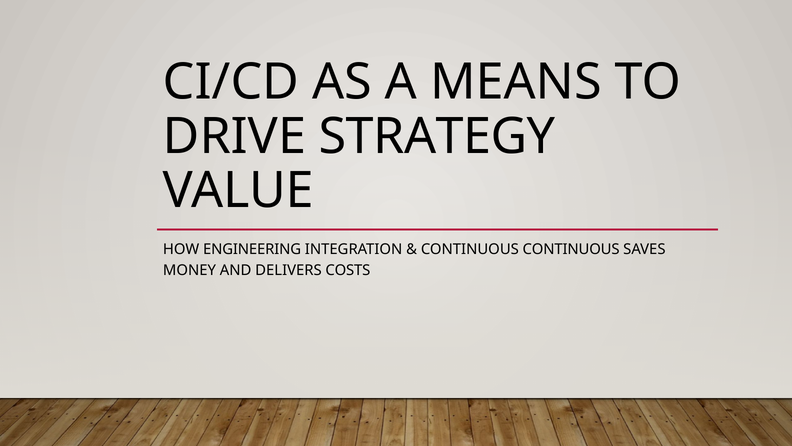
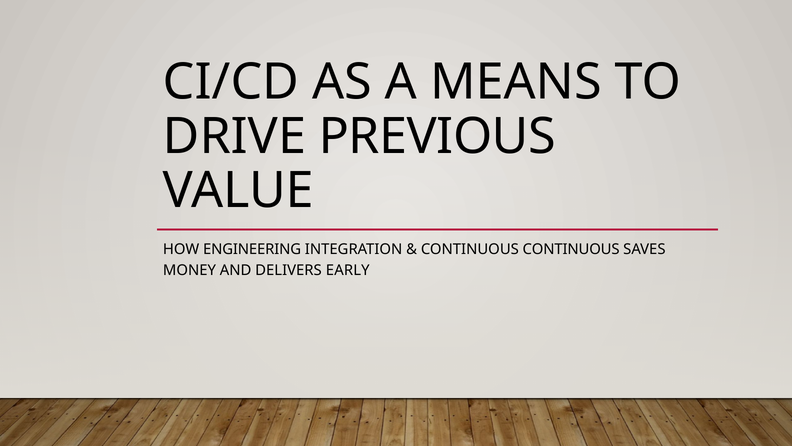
STRATEGY: STRATEGY -> PREVIOUS (437, 136)
COSTS: COSTS -> EARLY (348, 270)
